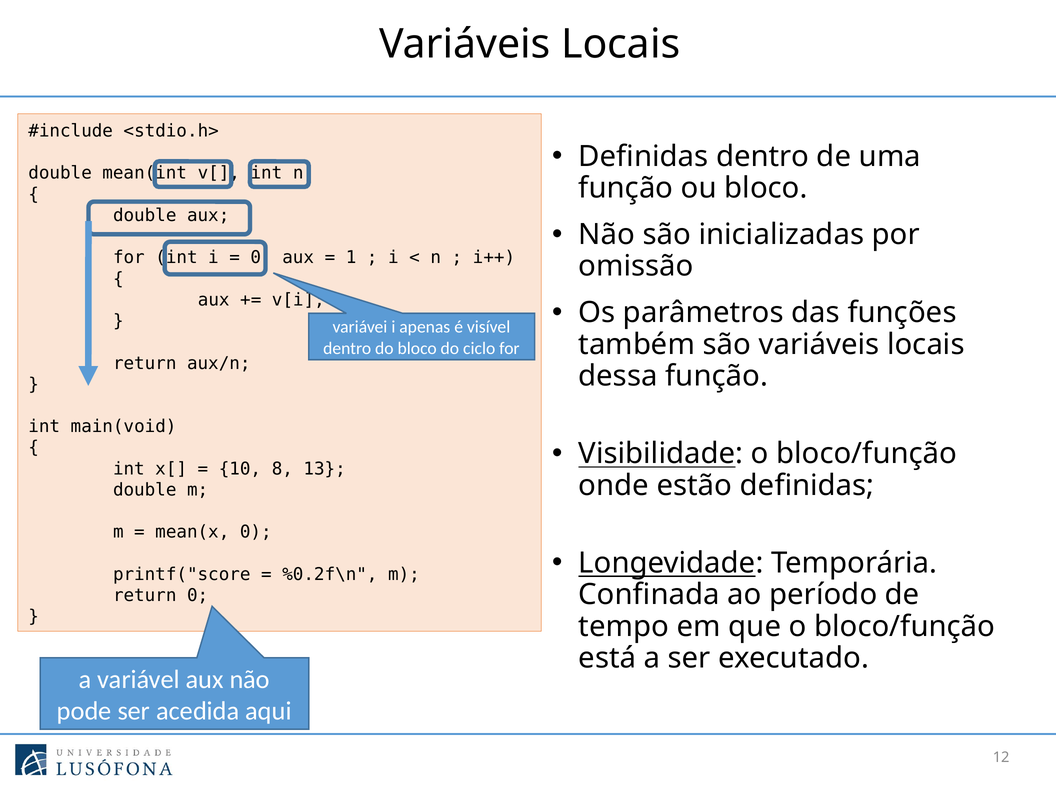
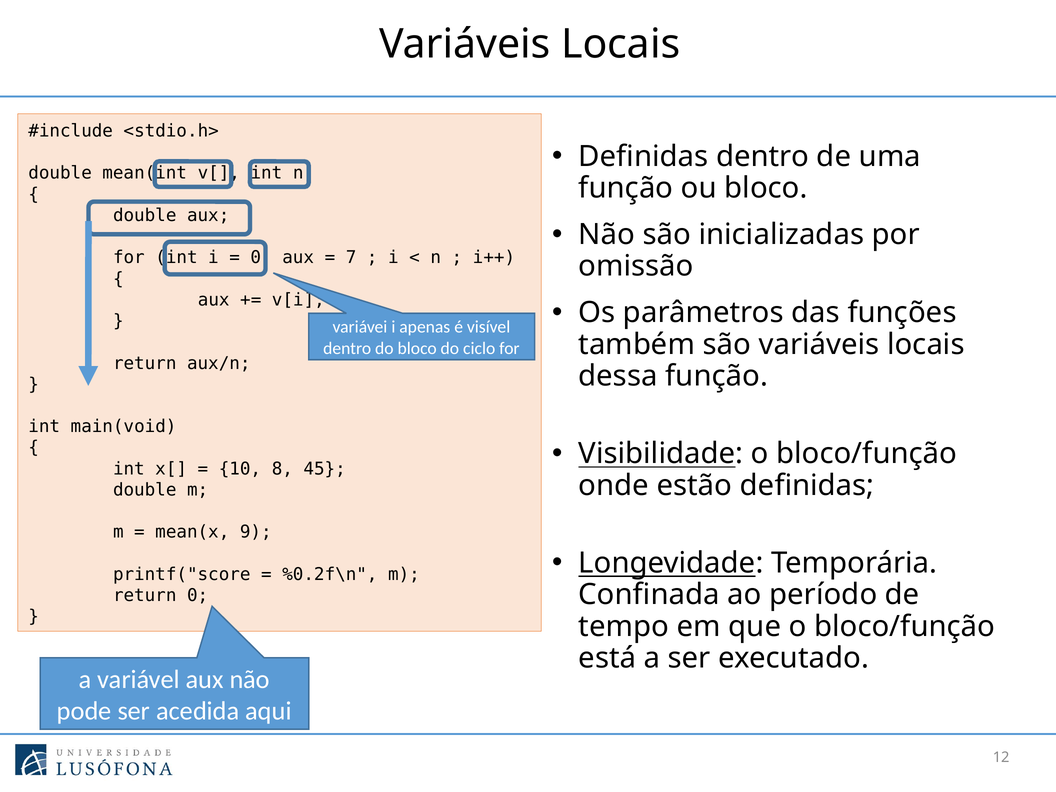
1: 1 -> 7 (351, 258)
13: 13 -> 45 (325, 469)
mean(x 0: 0 -> 9 (256, 532)
